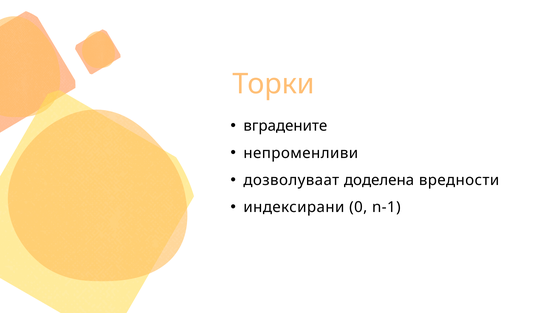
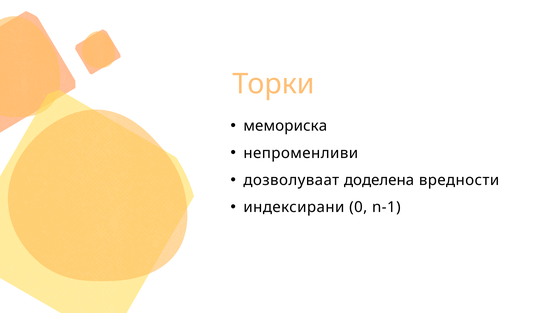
вградените: вградените -> мемориска (285, 126)
